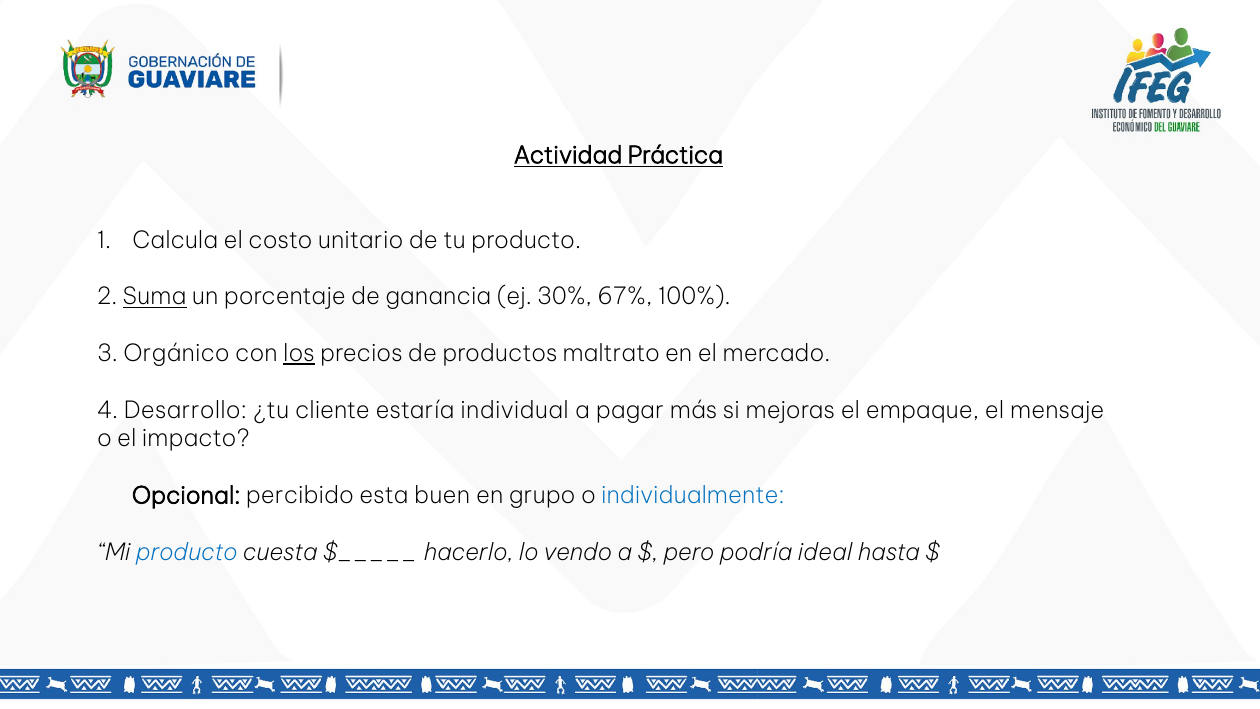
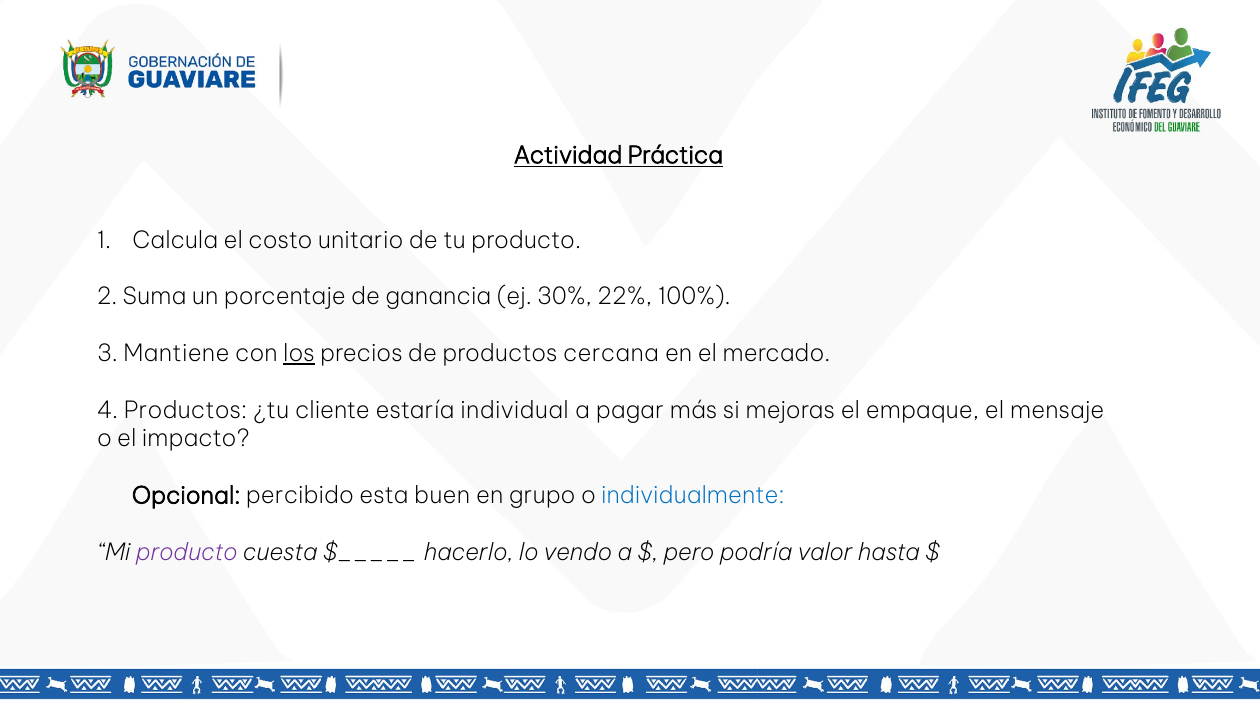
Suma underline: present -> none (155, 297)
67%: 67% -> 22% (625, 297)
Orgánico: Orgánico -> Mantiene (176, 354)
maltrato: maltrato -> cercana (611, 354)
4 Desarrollo: Desarrollo -> Productos (185, 410)
producto colour: blue -> purple (187, 552)
ideal: ideal -> valor (825, 552)
